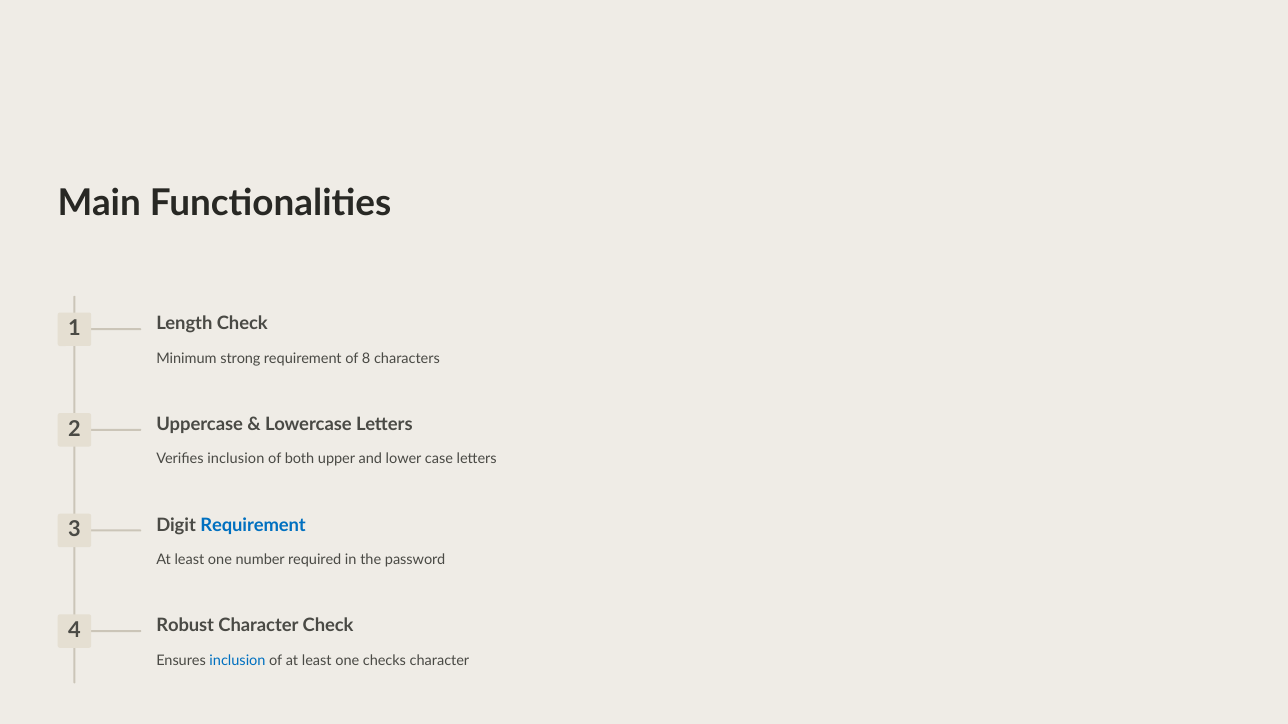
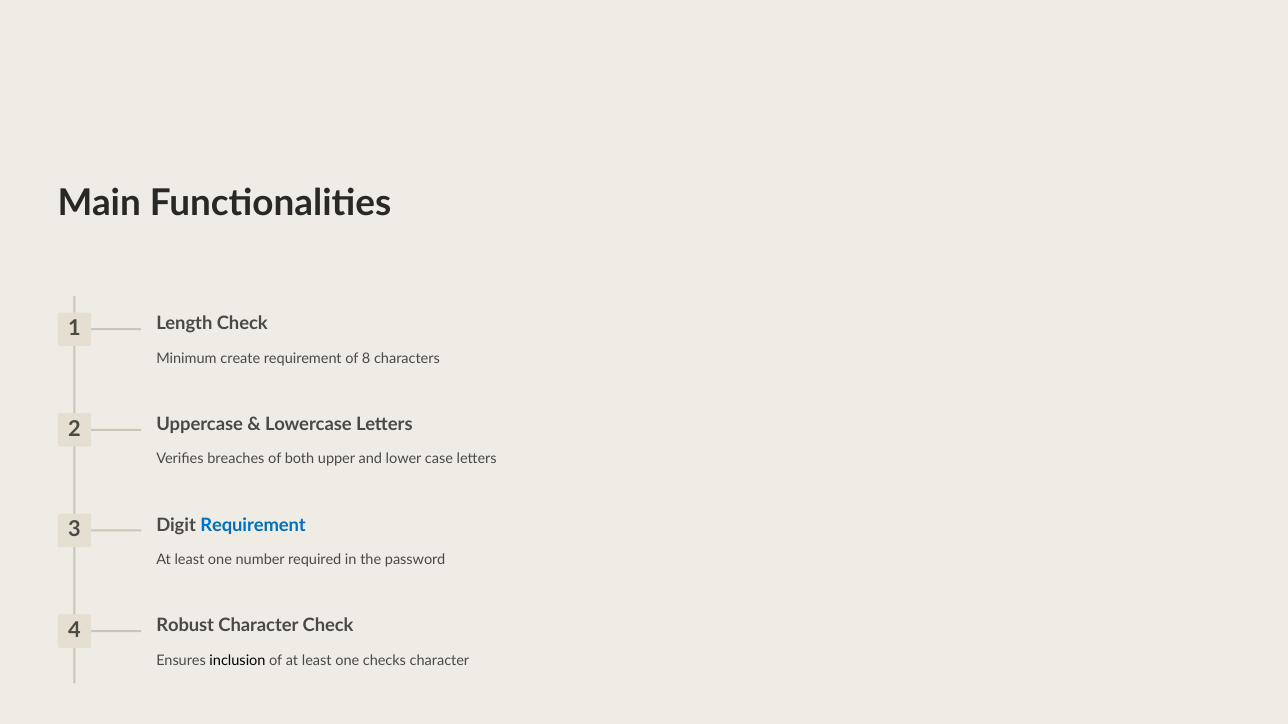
strong: strong -> create (240, 359)
Verifies inclusion: inclusion -> breaches (236, 459)
inclusion colour: blue -> black (238, 661)
